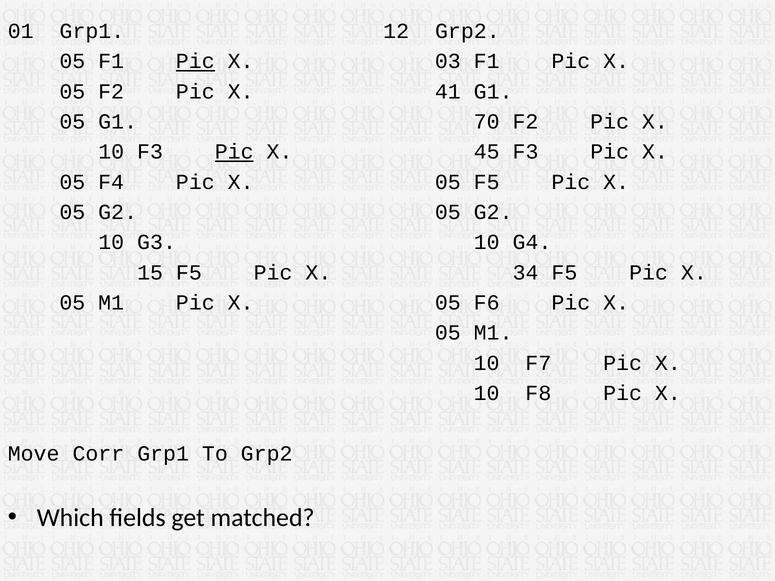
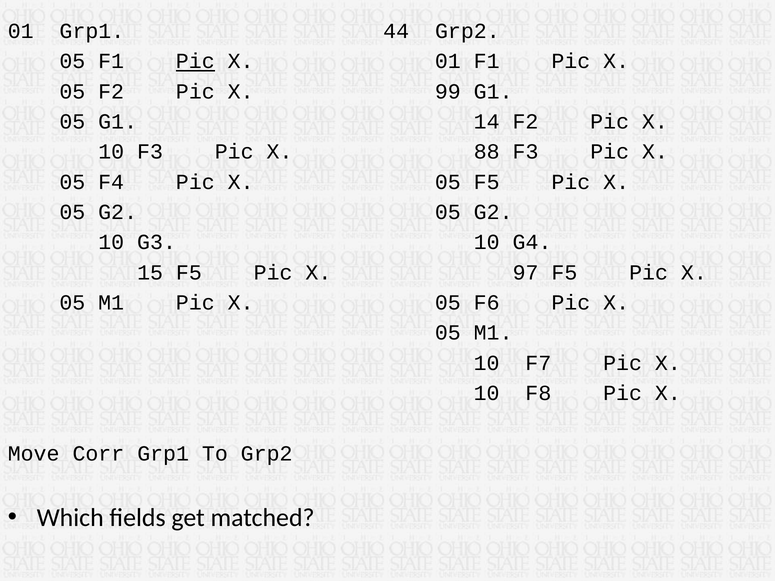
12: 12 -> 44 (396, 31)
X 03: 03 -> 01 (448, 61)
41: 41 -> 99 (448, 92)
70: 70 -> 14 (487, 122)
Pic underline: present -> none (234, 152)
45: 45 -> 88 (487, 152)
34: 34 -> 97 (526, 273)
